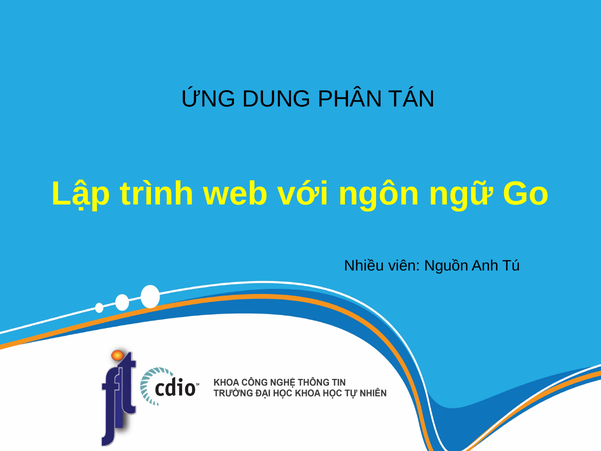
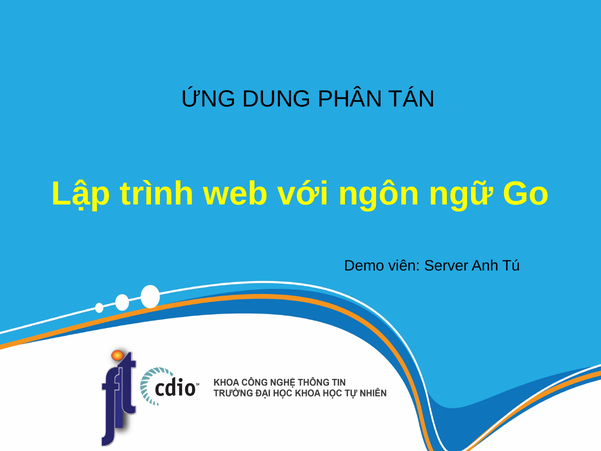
Nhiều: Nhiều -> Demo (364, 266)
Nguồn: Nguồn -> Server (446, 266)
